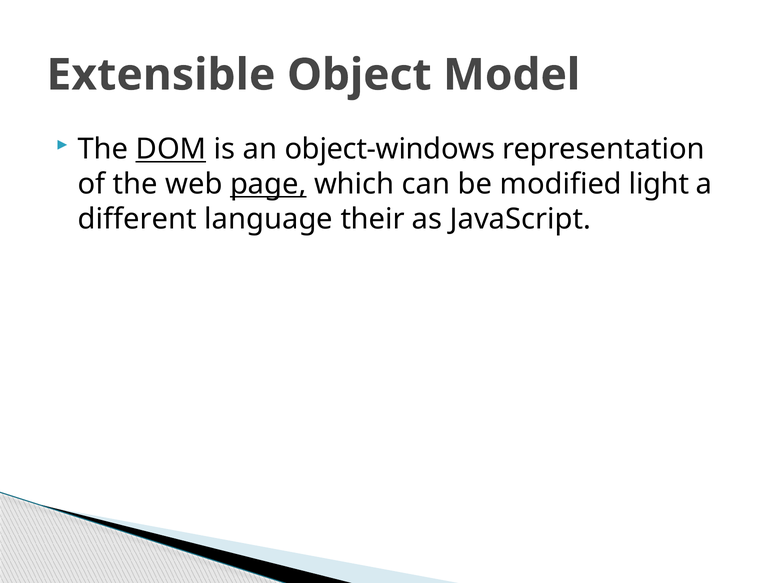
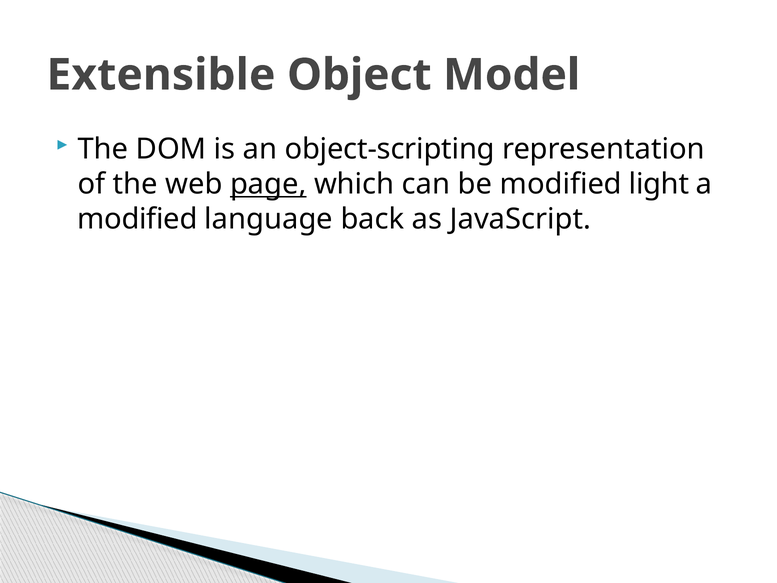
DOM underline: present -> none (171, 149)
object-windows: object-windows -> object-scripting (390, 149)
different: different -> modified (137, 219)
their: their -> back (372, 219)
